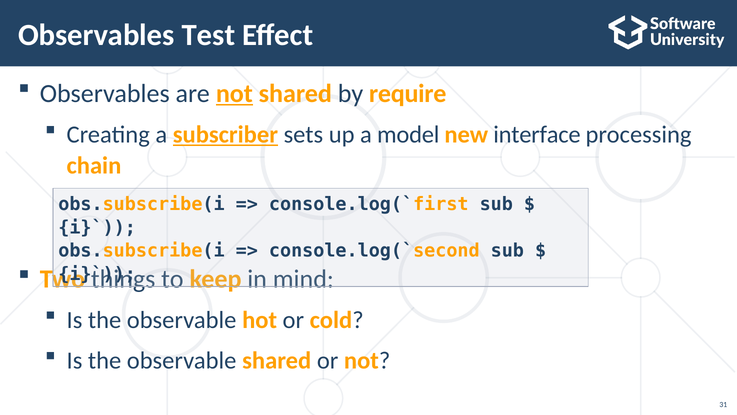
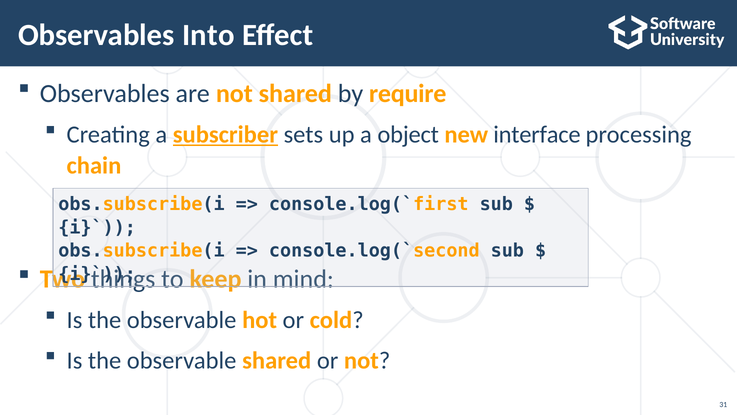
Test: Test -> Into (208, 35)
not underline: present -> none (234, 94)
model: model -> object (408, 134)
